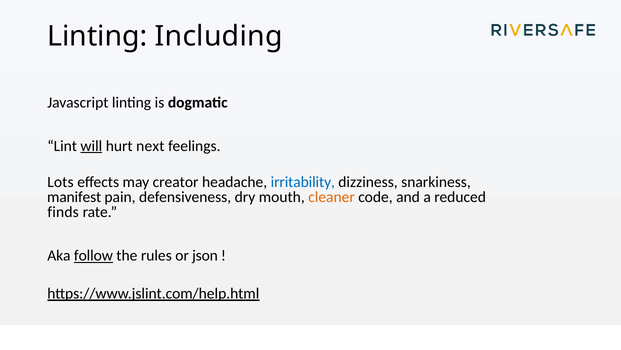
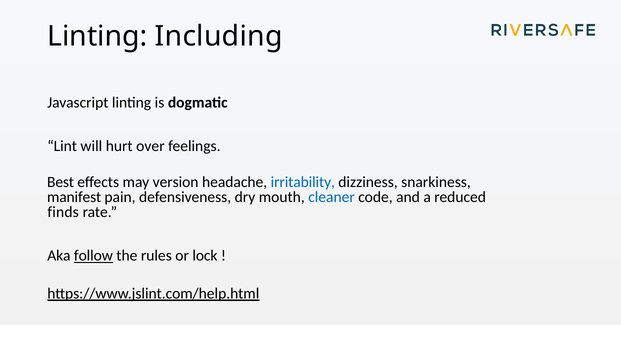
will underline: present -> none (91, 146)
next: next -> over (150, 146)
Lots: Lots -> Best (61, 182)
creator: creator -> version (176, 182)
cleaner colour: orange -> blue (332, 197)
json: json -> lock (205, 255)
